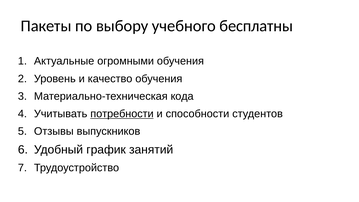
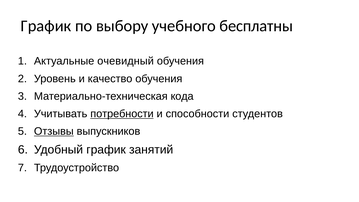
Пакеты: Пакеты -> График (46, 26)
огромными: огромными -> очевидный (126, 61)
Отзывы underline: none -> present (54, 131)
